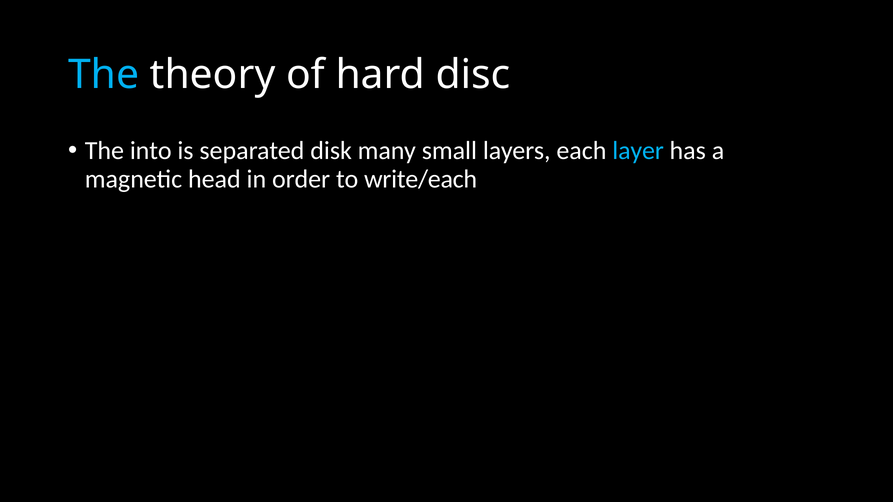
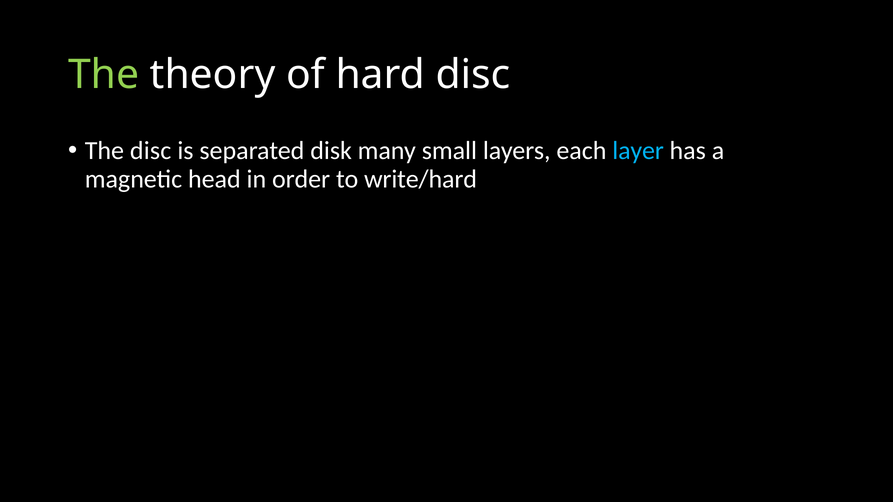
The colour: light blue -> light green (104, 75)
The into: into -> disc (151, 151)
write/each: write/each -> write/hard (421, 179)
